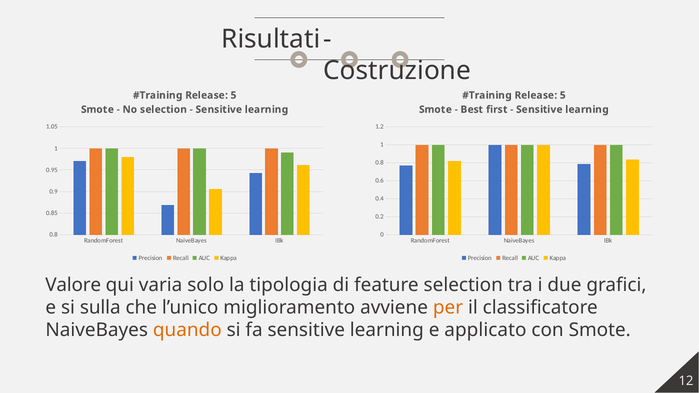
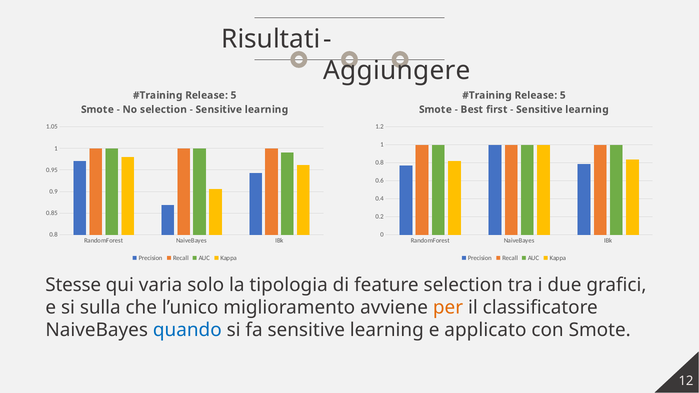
Costruzione: Costruzione -> Aggiungere (397, 71)
Valore: Valore -> Stesse (73, 285)
quando colour: orange -> blue (187, 330)
